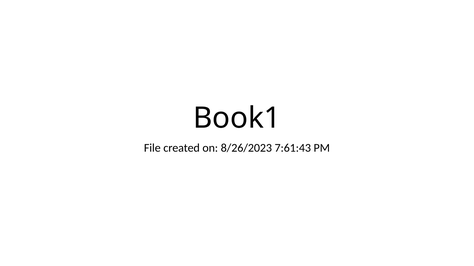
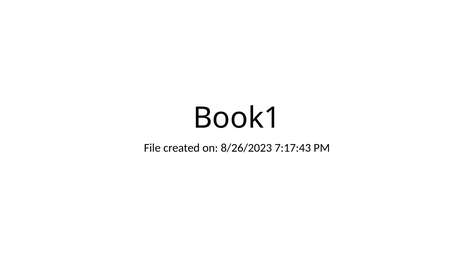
7:61:43: 7:61:43 -> 7:17:43 (293, 148)
